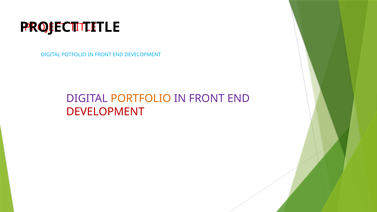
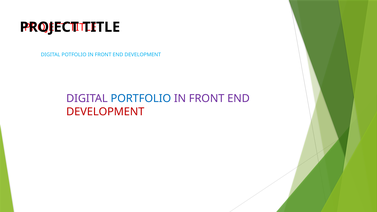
PORTFOLIO colour: orange -> blue (141, 99)
